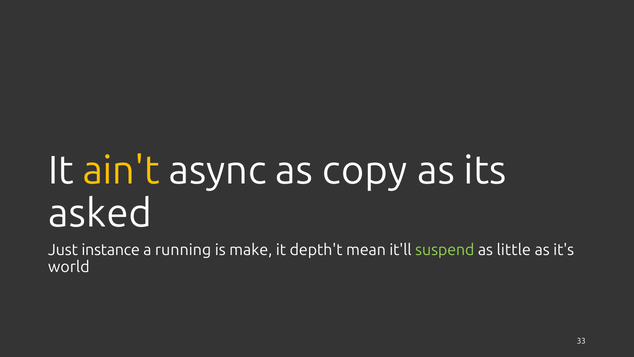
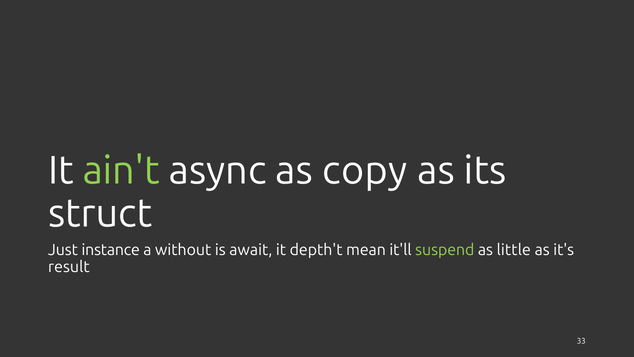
ain't colour: yellow -> light green (121, 170)
asked: asked -> struct (100, 213)
running: running -> without (183, 250)
make: make -> await (251, 250)
world: world -> result (69, 267)
